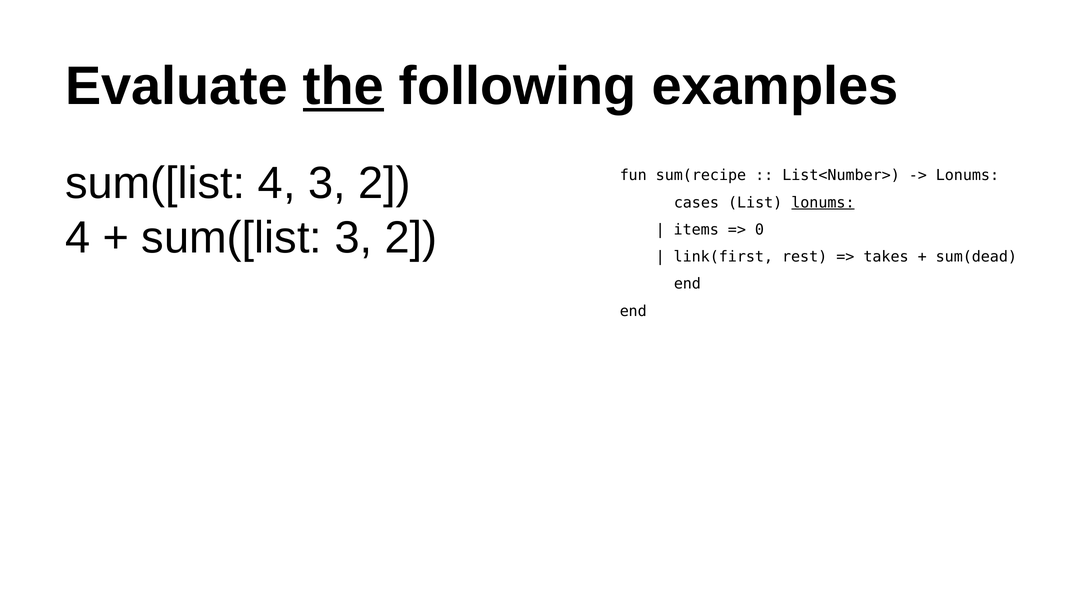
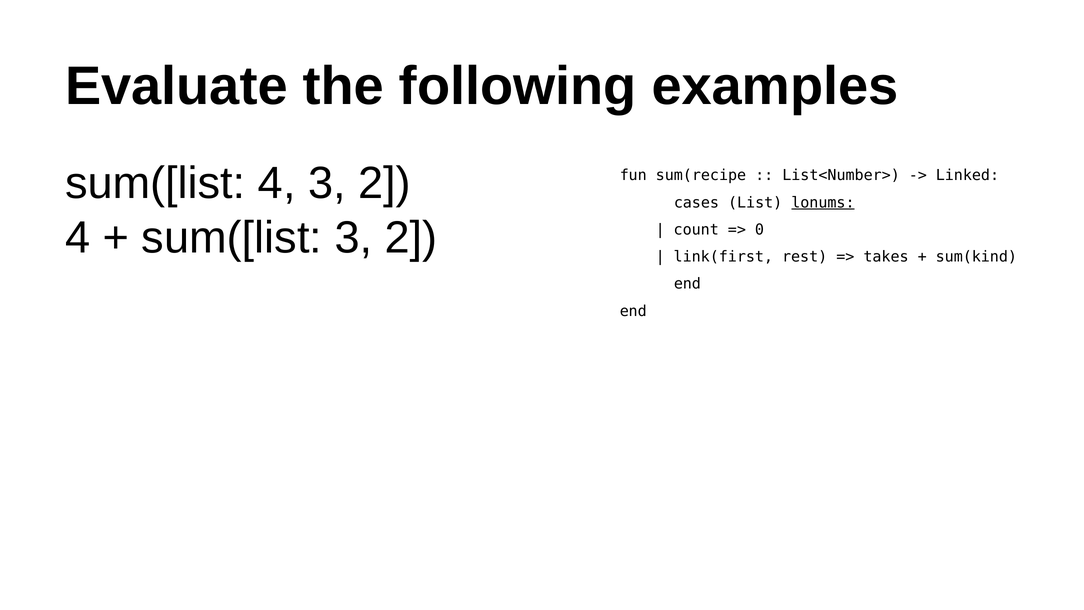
the underline: present -> none (343, 86)
Lonums: Lonums -> Linked (967, 175)
items: items -> count (696, 230)
sum(dead: sum(dead -> sum(kind (976, 257)
